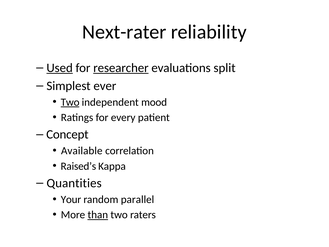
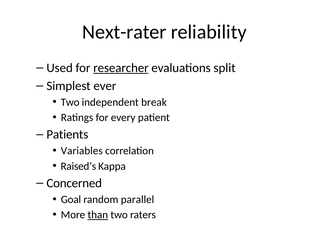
Used underline: present -> none (60, 68)
Two underline: present -> none (70, 102)
mood: mood -> break (154, 102)
Concept: Concept -> Patients (67, 134)
Available: Available -> Variables (82, 151)
Quantities: Quantities -> Concerned (74, 183)
Your: Your -> Goal (71, 199)
